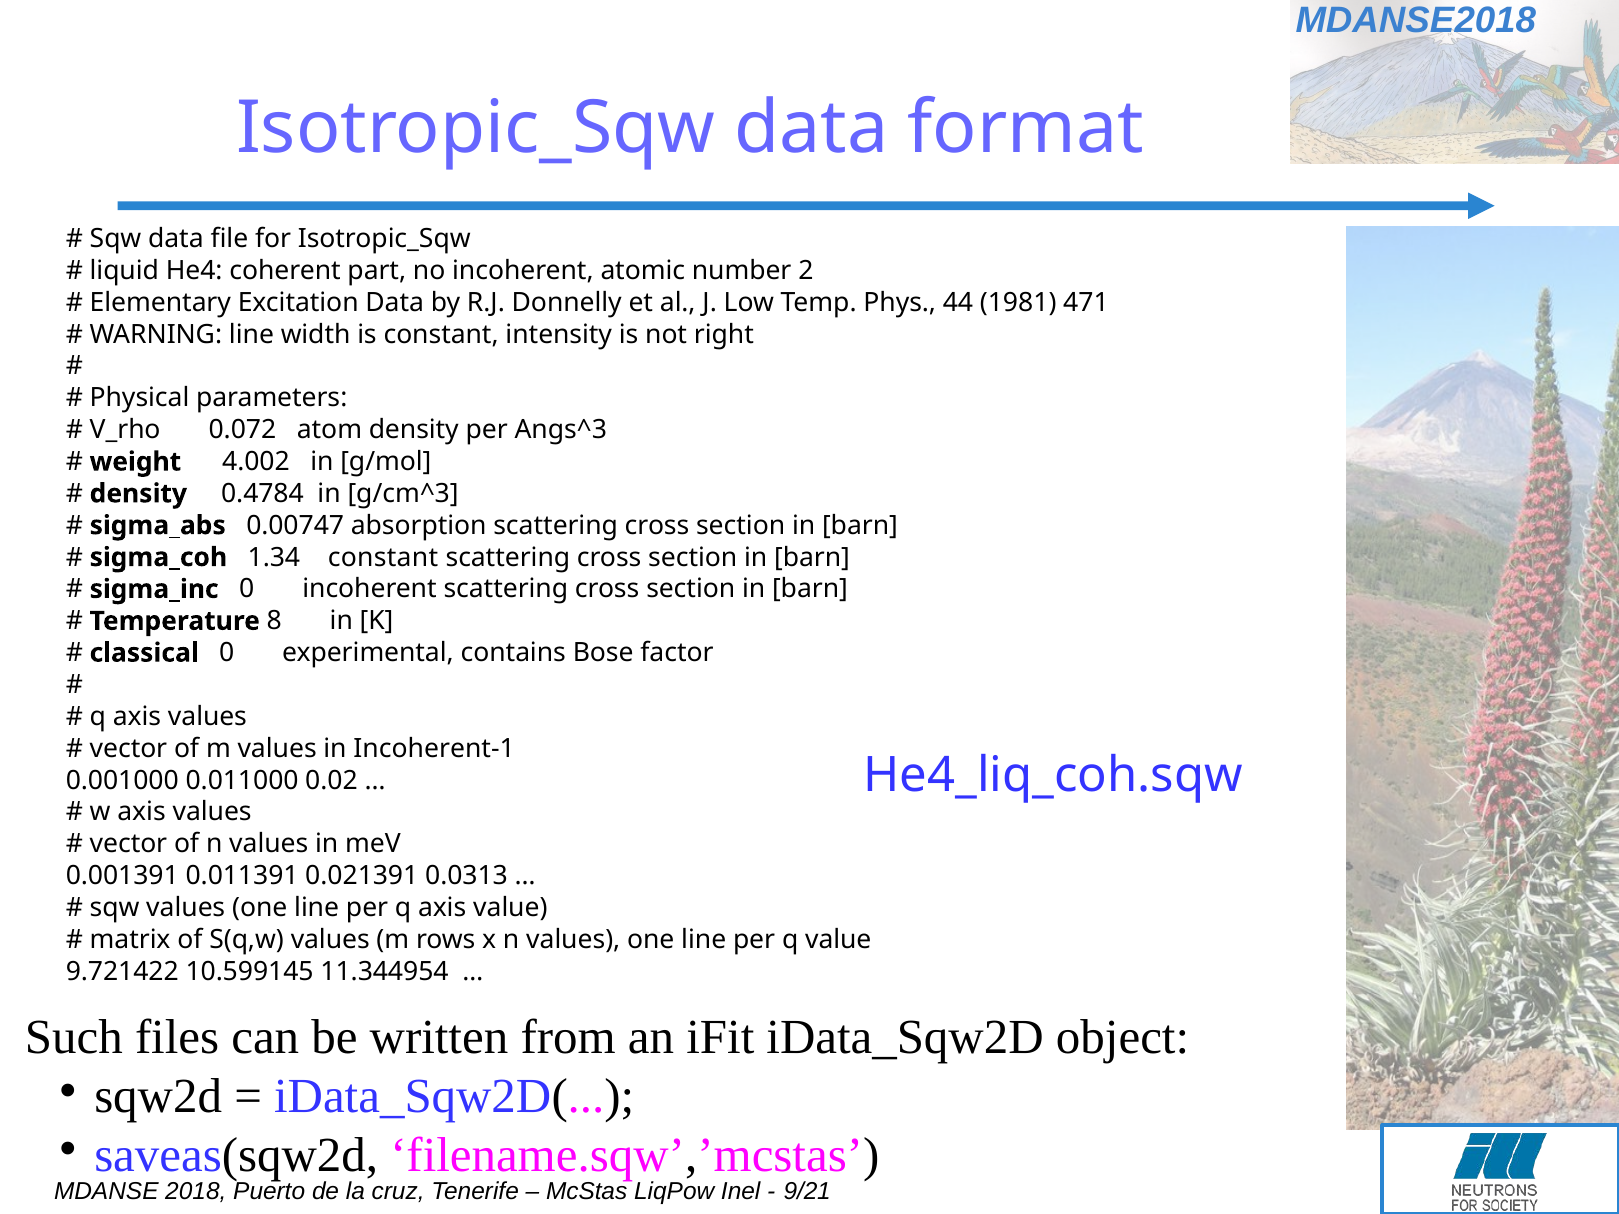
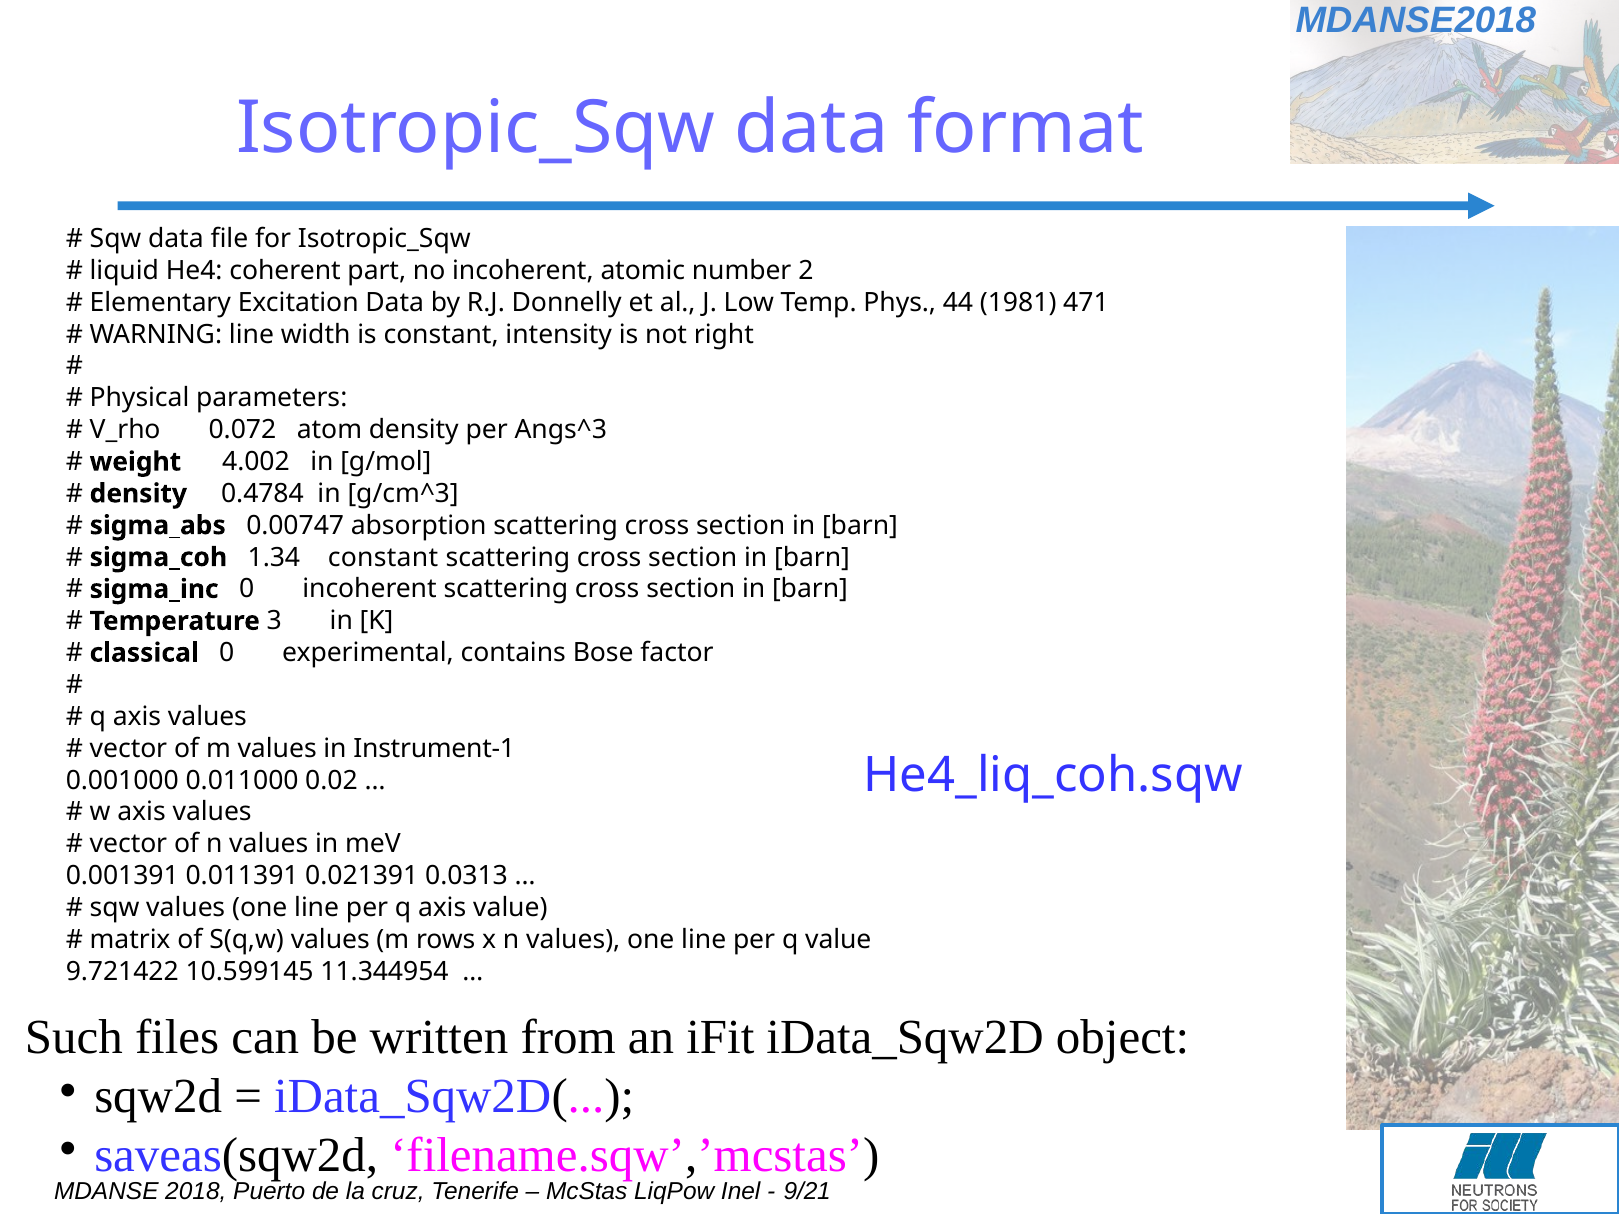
8: 8 -> 3 (274, 621)
Incoherent-1: Incoherent-1 -> Instrument-1 (434, 749)
